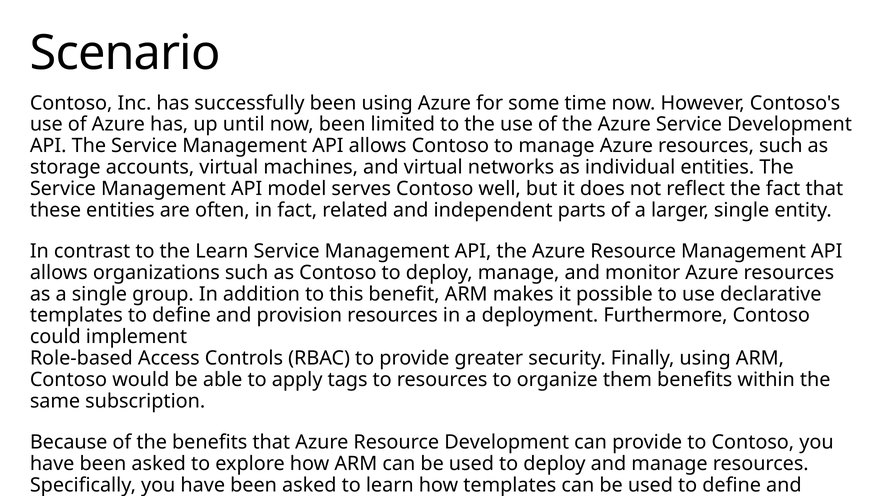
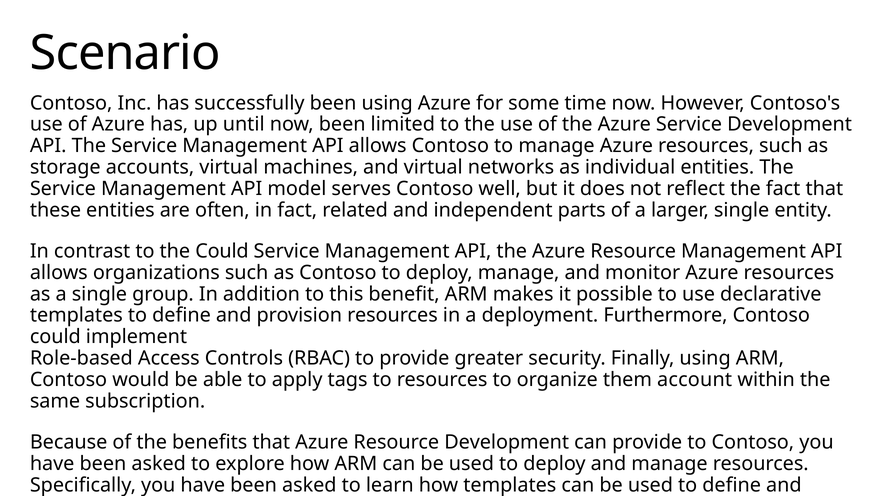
the Learn: Learn -> Could (222, 252)
them benefits: benefits -> account (695, 380)
